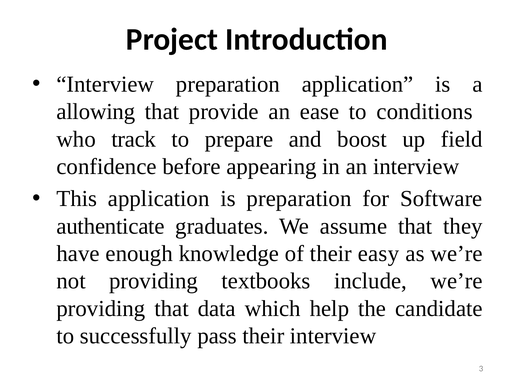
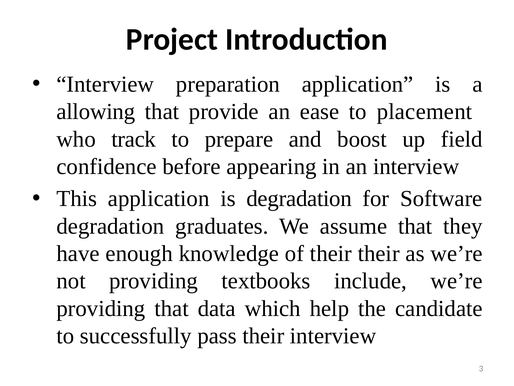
conditions: conditions -> placement (425, 112)
is preparation: preparation -> degradation (299, 198)
authenticate: authenticate -> degradation (110, 226)
their easy: easy -> their (379, 253)
